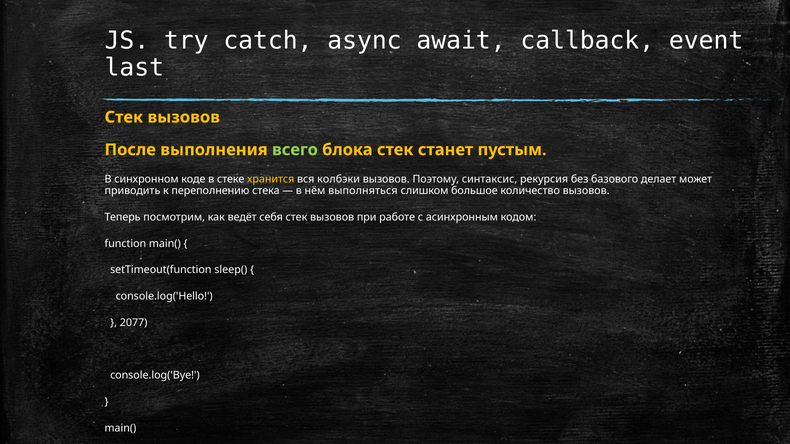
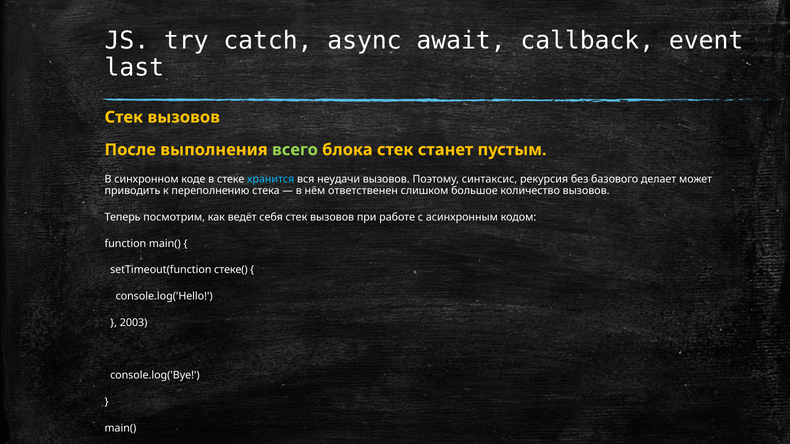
хранится colour: yellow -> light blue (271, 179)
колбэки: колбэки -> неудачи (339, 179)
выполняться: выполняться -> ответственен (363, 191)
sleep(: sleep( -> стеке( (231, 270)
2077: 2077 -> 2003 (134, 323)
